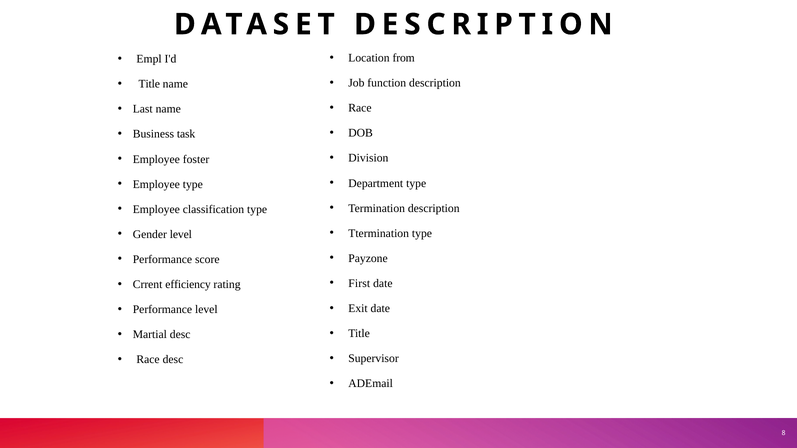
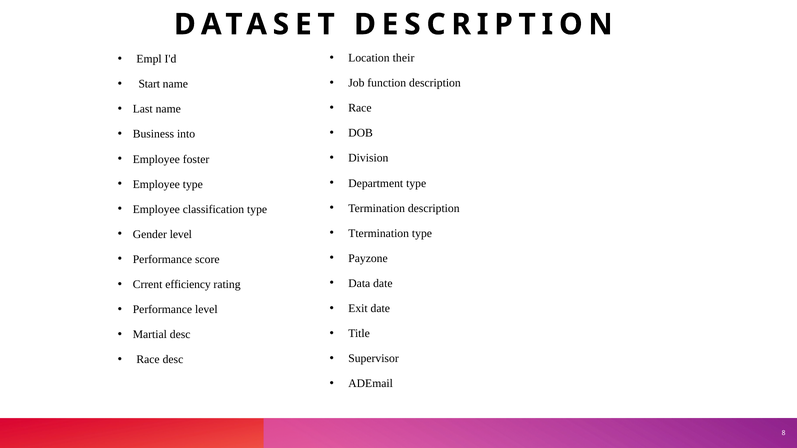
from: from -> their (404, 58)
Title: Title -> Start (149, 84)
task: task -> into (186, 134)
First: First -> Data (359, 283)
